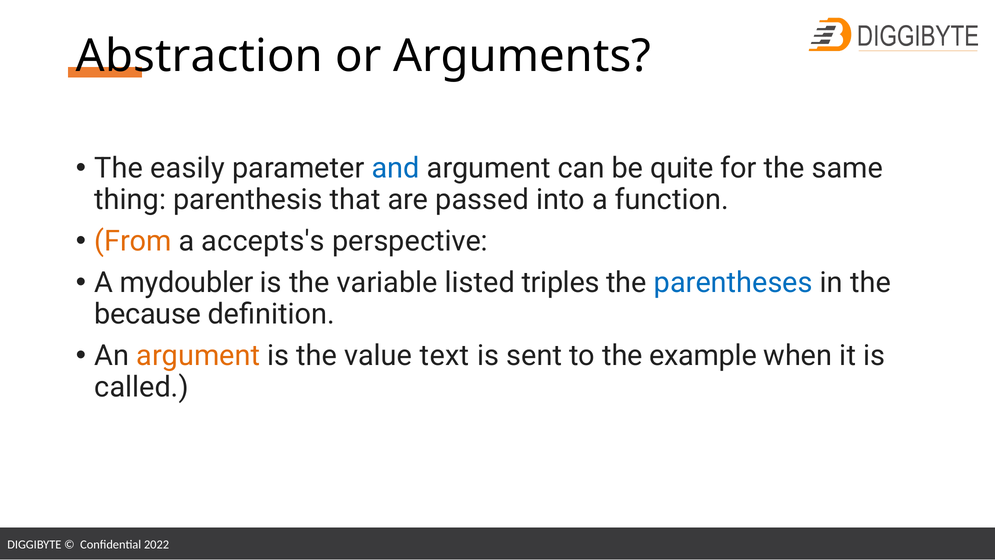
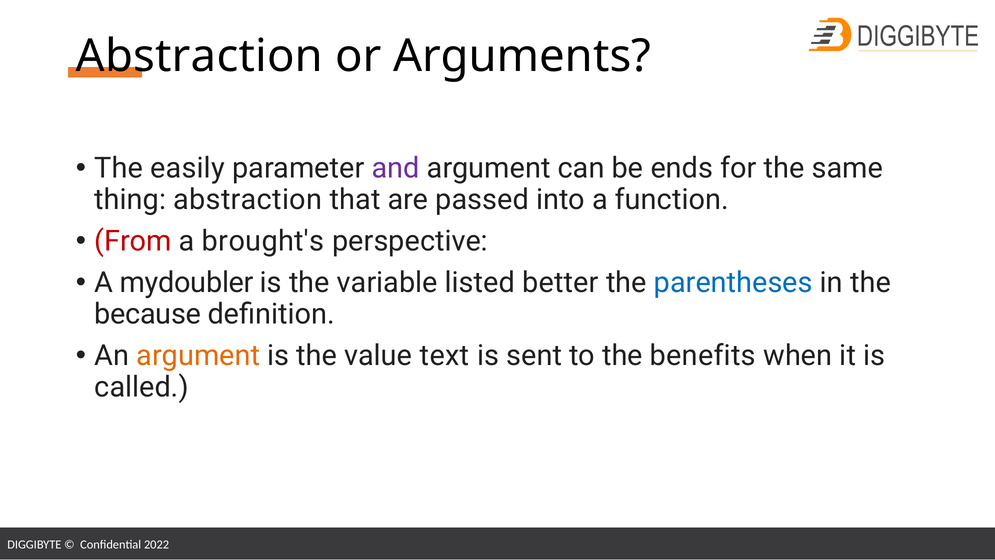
and colour: blue -> purple (396, 168)
quite: quite -> ends (682, 168)
thing parenthesis: parenthesis -> abstraction (248, 199)
From colour: orange -> red (133, 241)
accepts's: accepts's -> brought's (263, 241)
triples: triples -> better (560, 283)
example: example -> benefits (703, 356)
